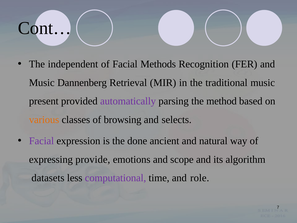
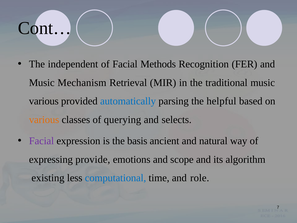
Dannenberg: Dannenberg -> Mechanism (82, 83)
present: present -> various (44, 101)
automatically colour: purple -> blue (128, 101)
method: method -> helpful (221, 101)
browsing: browsing -> querying (122, 120)
done: done -> basis (137, 141)
datasets: datasets -> existing (48, 178)
computational colour: purple -> blue (115, 178)
